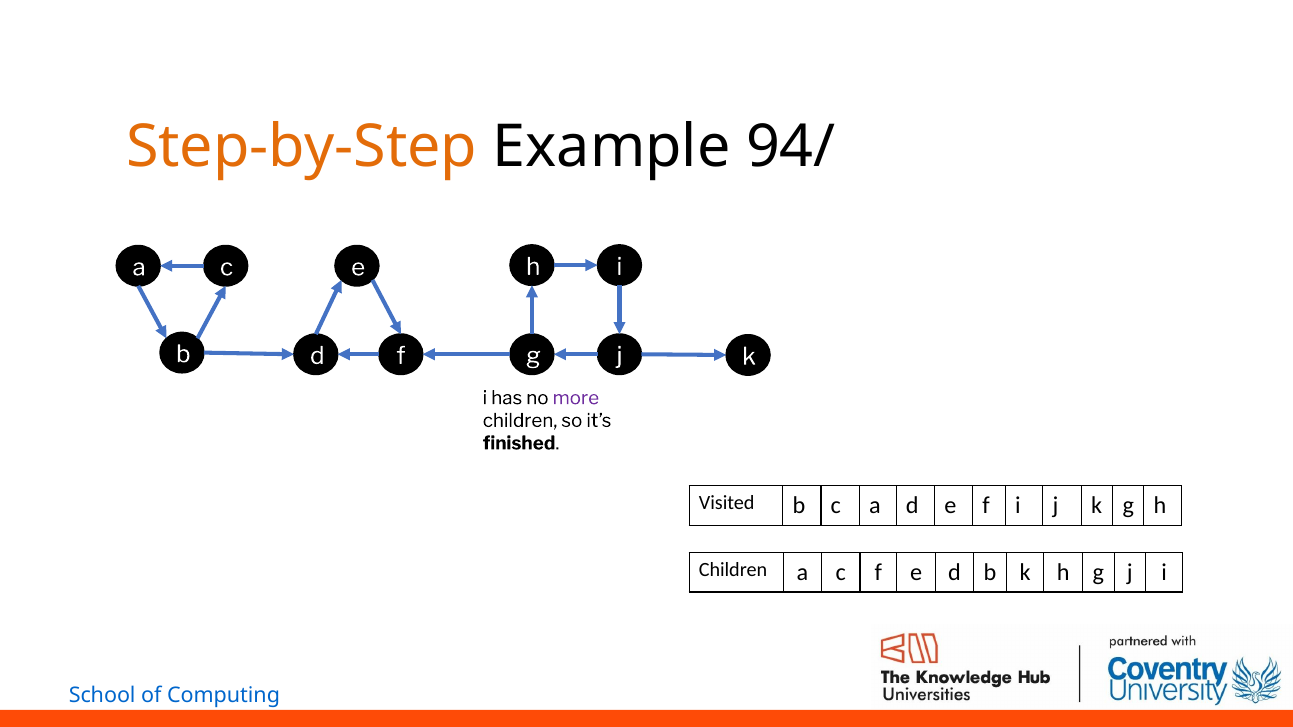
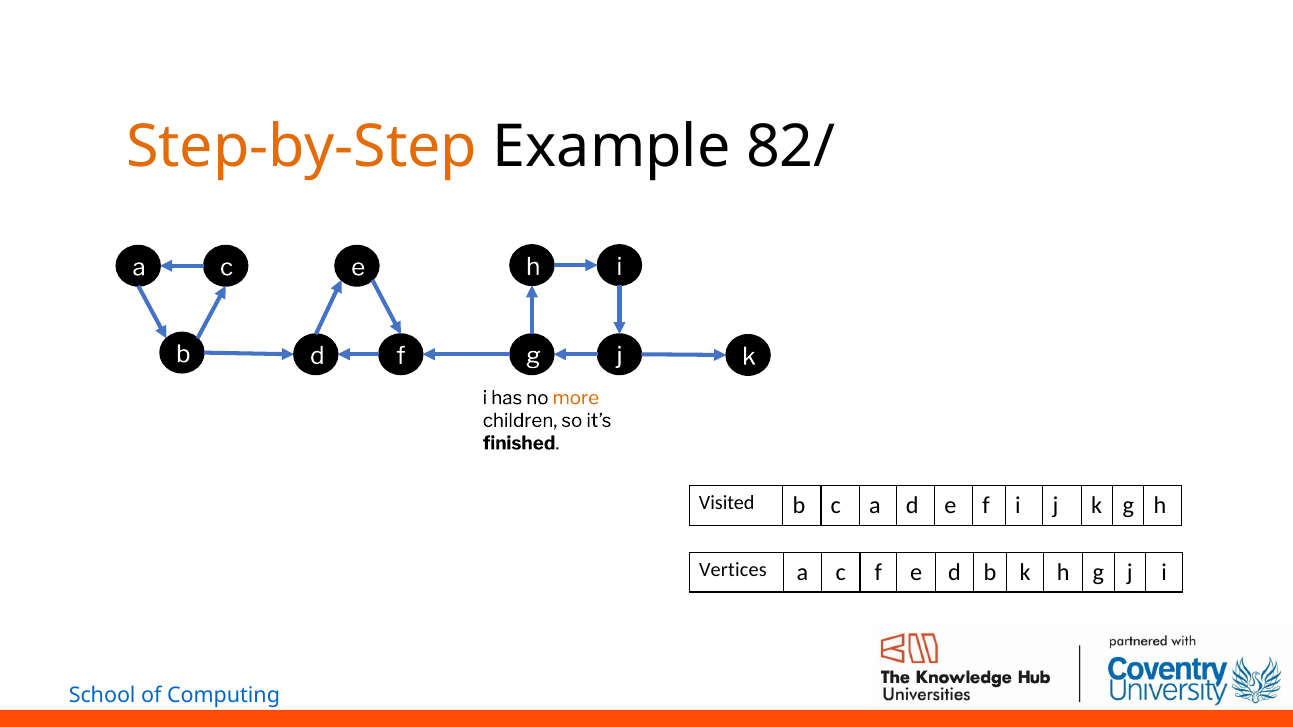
94/: 94/ -> 82/ (791, 147)
more colour: purple -> orange (576, 398)
Children: Children -> Vertices (733, 570)
